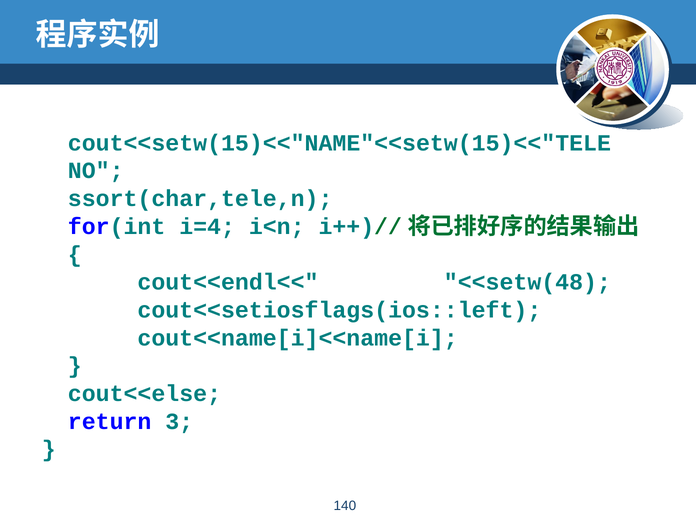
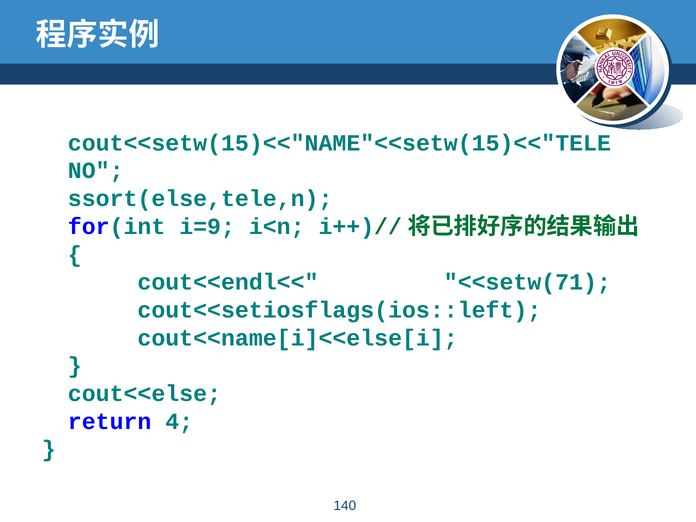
ssort(char,tele,n: ssort(char,tele,n -> ssort(else,tele,n (200, 199)
i=4: i=4 -> i=9 (207, 227)
<<setw(48: <<setw(48 -> <<setw(71 (527, 282)
cout<<name[i]<<name[i: cout<<name[i]<<name[i -> cout<<name[i]<<else[i (298, 338)
3: 3 -> 4 (179, 421)
